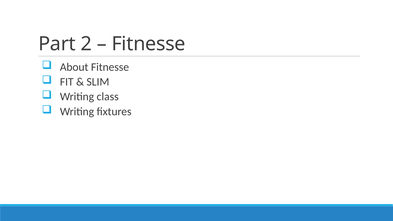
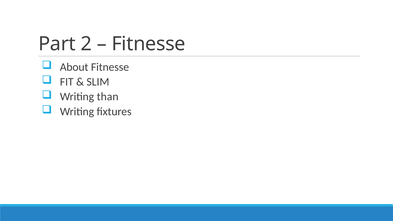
class: class -> than (108, 97)
